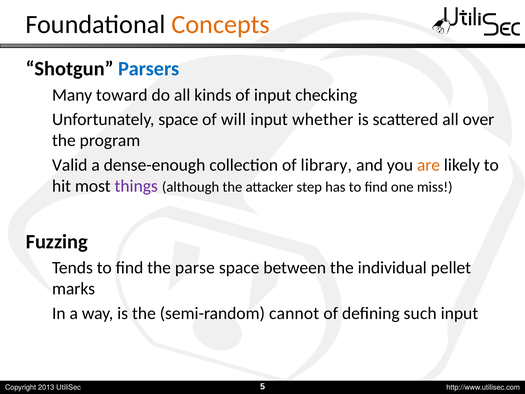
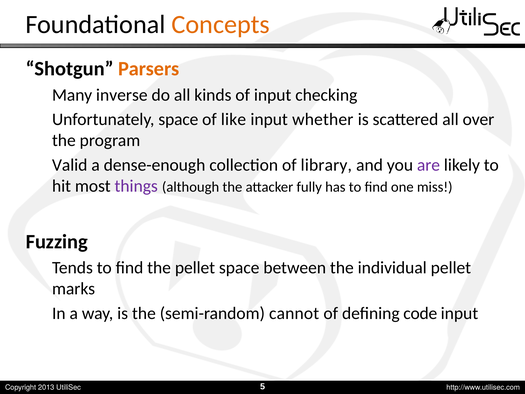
Parsers colour: blue -> orange (149, 69)
toward: toward -> inverse (122, 95)
will: will -> like (233, 119)
are colour: orange -> purple (428, 165)
step: step -> fully (309, 187)
the parse: parse -> pellet (195, 268)
such: such -> code (420, 313)
